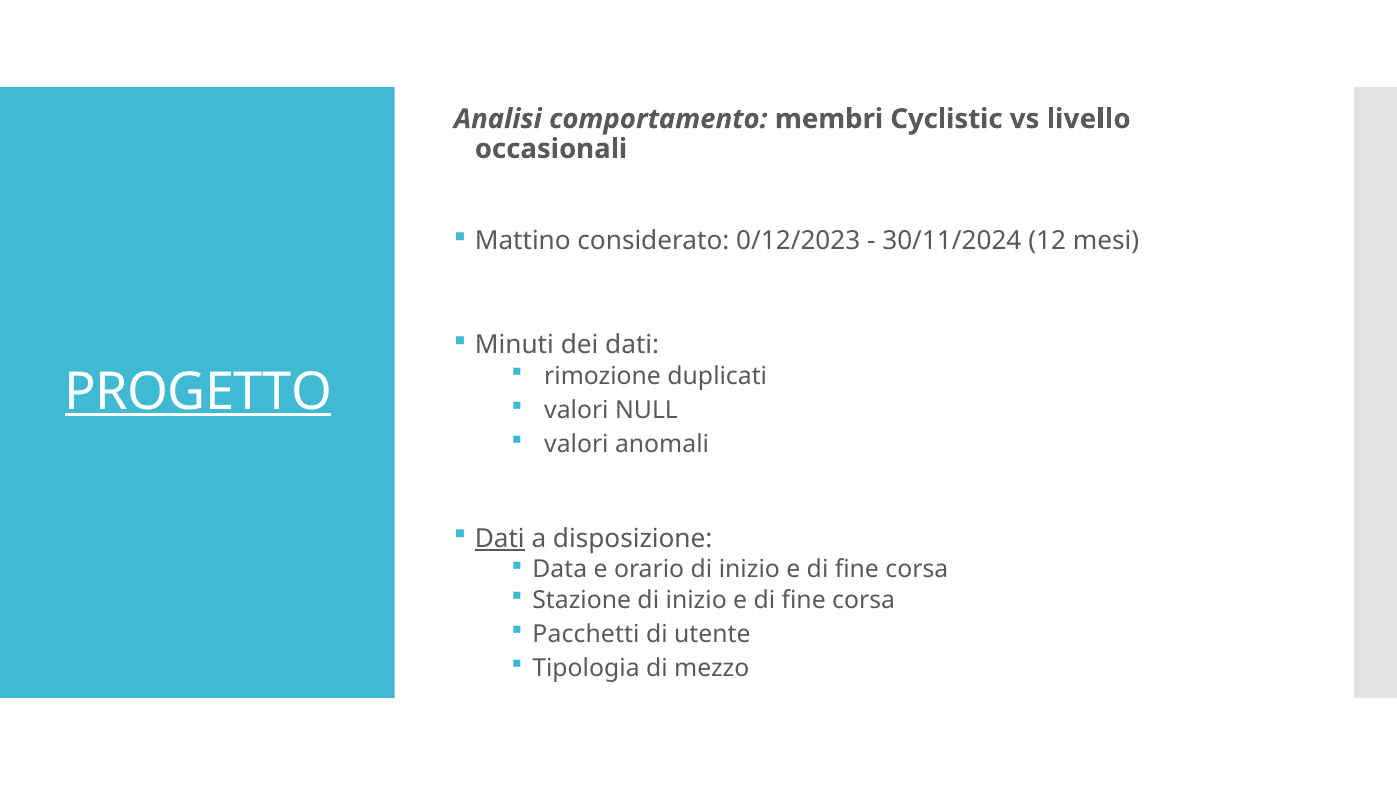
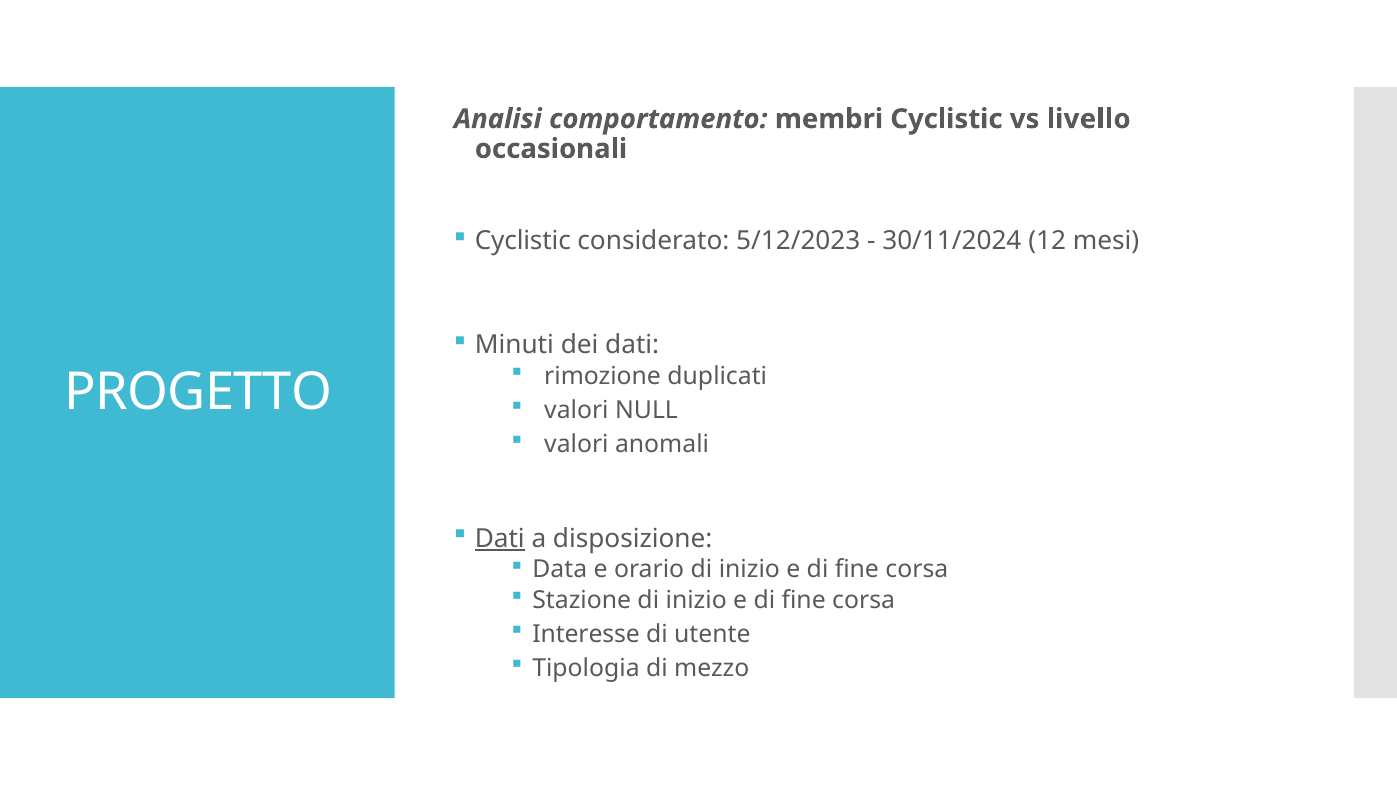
Mattino: Mattino -> Cyclistic (523, 241)
0/12/2023: 0/12/2023 -> 5/12/2023 (798, 241)
PROGETTO underline: present -> none (198, 392)
Pacchetti: Pacchetti -> Interesse (586, 634)
